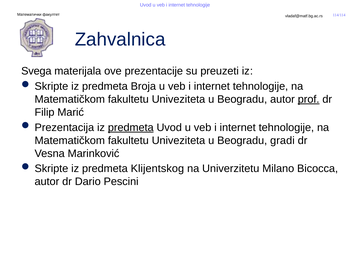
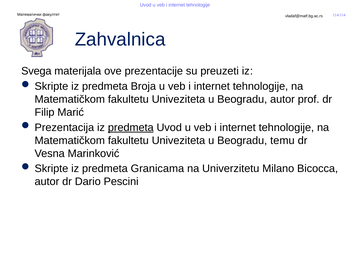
prof underline: present -> none (309, 99)
gradi: gradi -> temu (282, 141)
Klijentskog: Klijentskog -> Granicama (157, 169)
